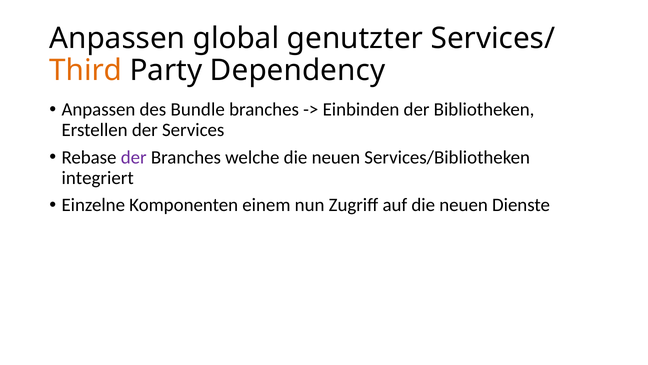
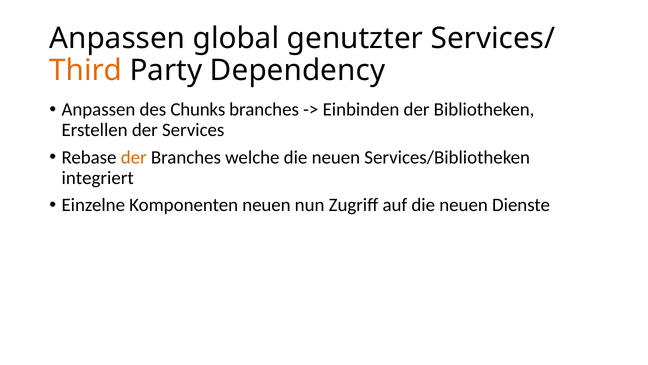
Bundle: Bundle -> Chunks (198, 110)
der colour: purple -> orange (134, 157)
Komponenten einem: einem -> neuen (266, 205)
